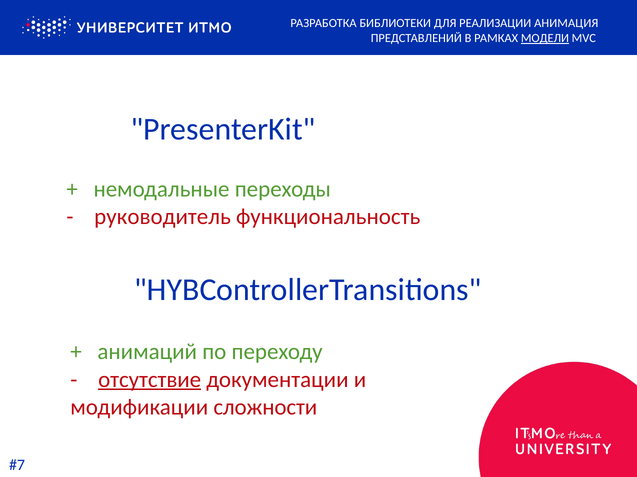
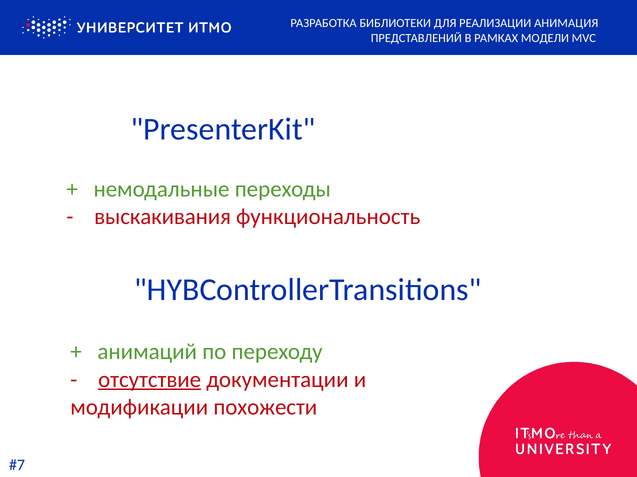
МОДЕЛИ underline: present -> none (545, 38)
руководитель: руководитель -> выскакивания (163, 217)
сложности: сложности -> похожести (265, 408)
